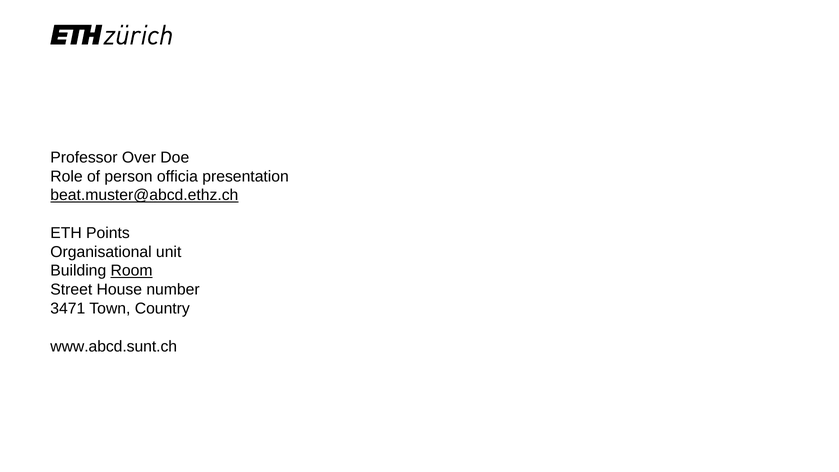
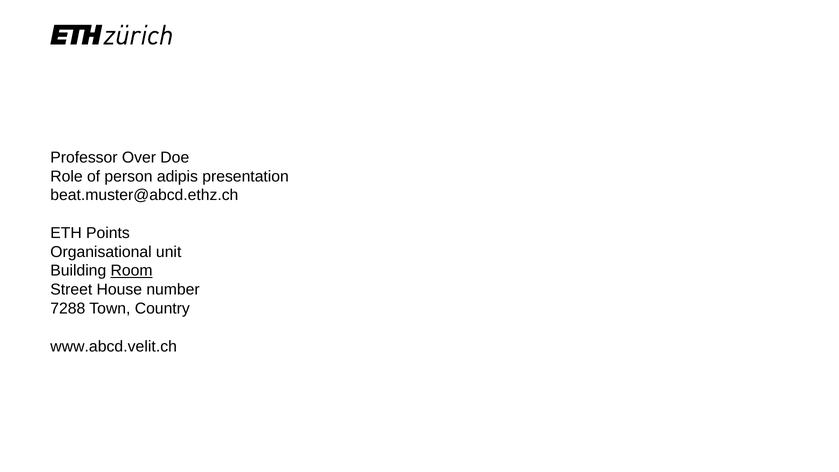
officia: officia -> adipis (177, 176)
beat.muster@abcd.ethz.ch underline: present -> none (144, 195)
3471: 3471 -> 7288 (68, 309)
www.abcd.sunt.ch: www.abcd.sunt.ch -> www.abcd.velit.ch (114, 346)
